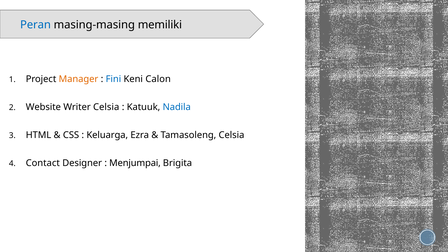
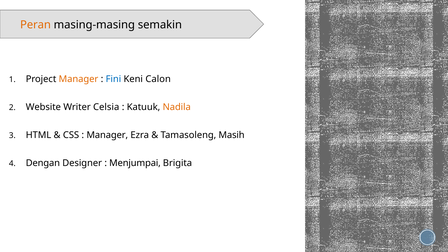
Peran colour: blue -> orange (35, 25)
memiliki: memiliki -> semakin (160, 25)
Nadila colour: blue -> orange (177, 107)
Keluarga: Keluarga -> Manager (107, 135)
Tamasoleng Celsia: Celsia -> Masih (232, 135)
Contact: Contact -> Dengan (43, 163)
